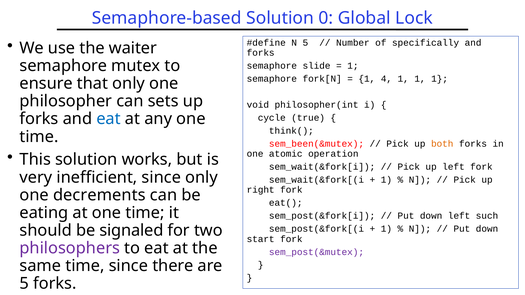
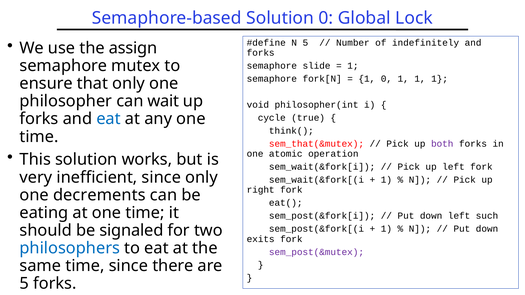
specifically: specifically -> indefinitely (426, 43)
waiter: waiter -> assign (133, 48)
1 4: 4 -> 0 (386, 79)
sets: sets -> wait (163, 101)
sem_been(&mutex: sem_been(&mutex -> sem_that(&mutex (316, 144)
both colour: orange -> purple (442, 144)
start: start -> exits (261, 239)
philosophers colour: purple -> blue (70, 248)
